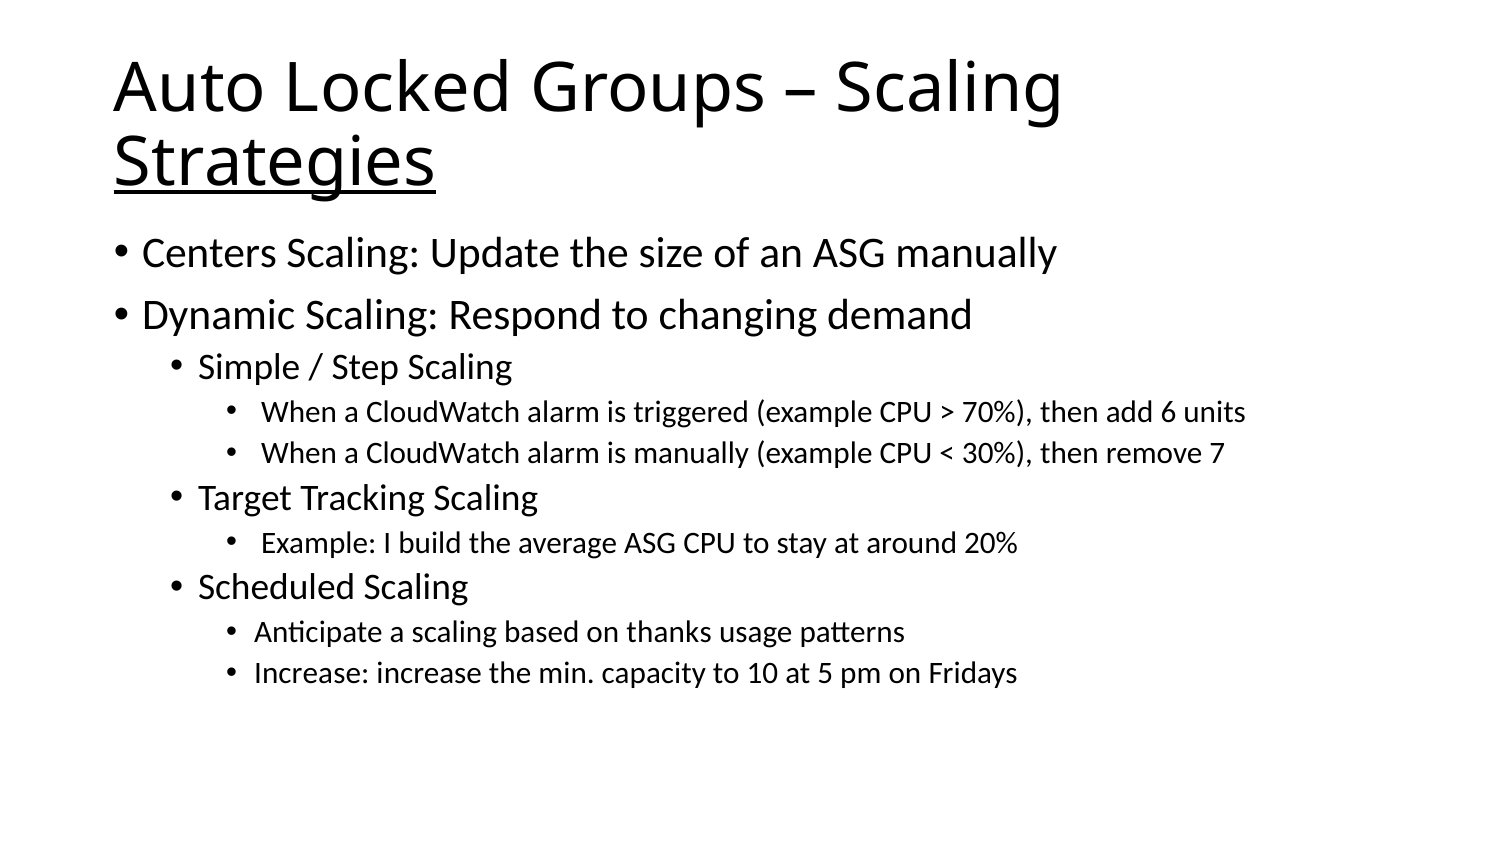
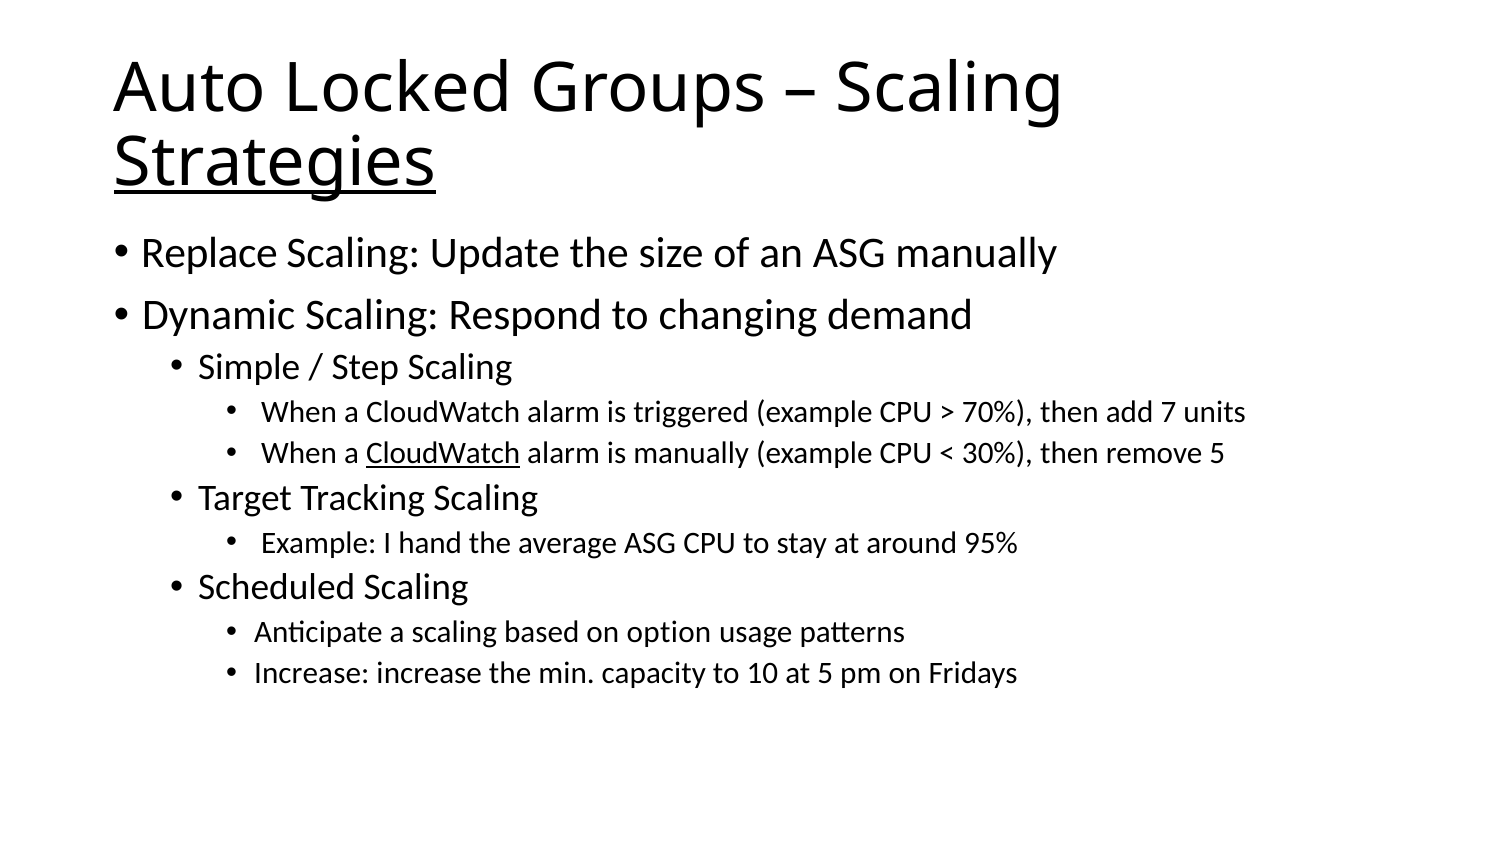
Centers: Centers -> Replace (210, 253)
6: 6 -> 7 (1168, 412)
CloudWatch underline: none -> present (443, 453)
remove 7: 7 -> 5 (1217, 453)
build: build -> hand (430, 543)
20%: 20% -> 95% (991, 543)
thanks: thanks -> option (669, 632)
